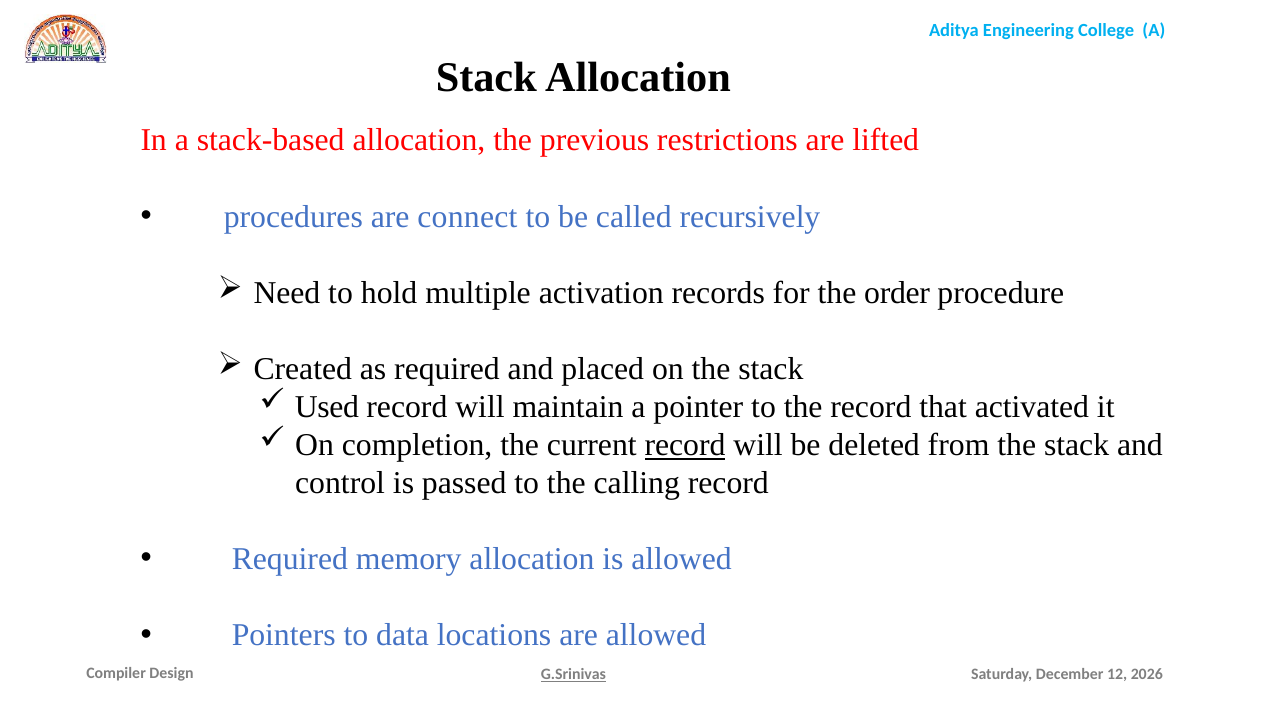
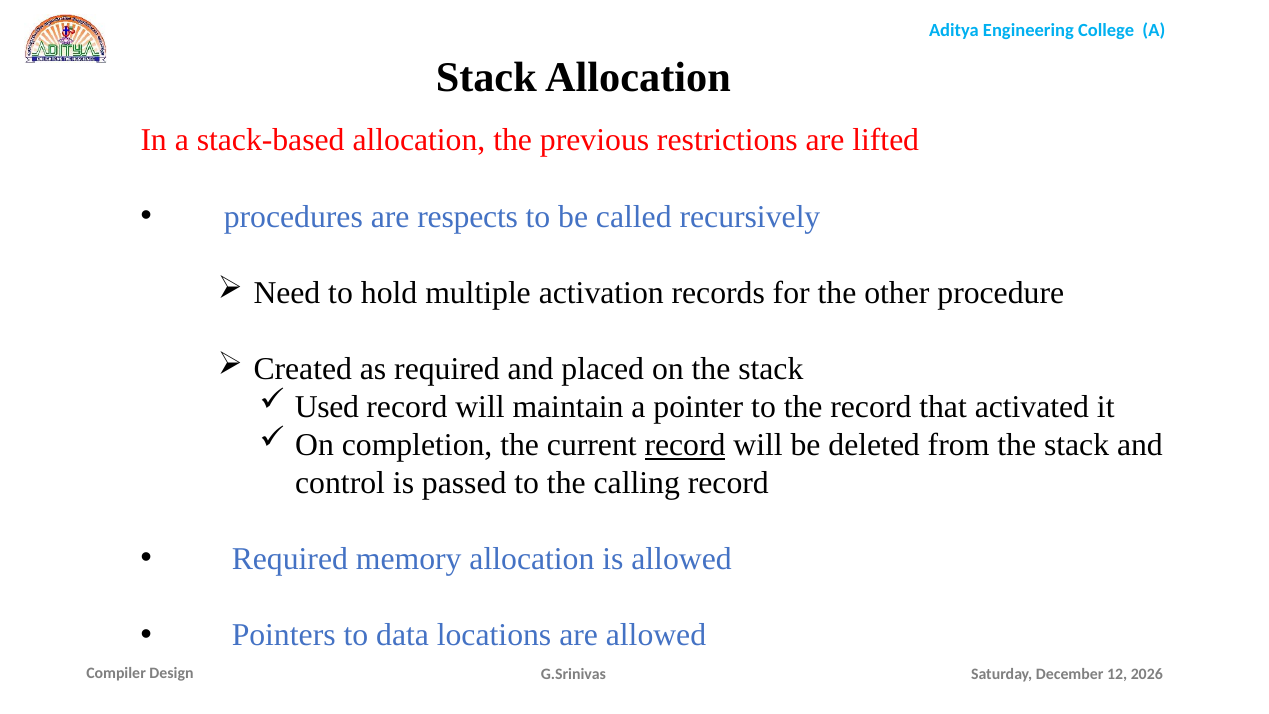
connect: connect -> respects (468, 216)
order: order -> other (897, 293)
G.Srinivas underline: present -> none (573, 674)
